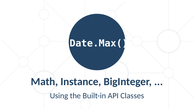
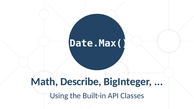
Instance: Instance -> Describe (81, 82)
